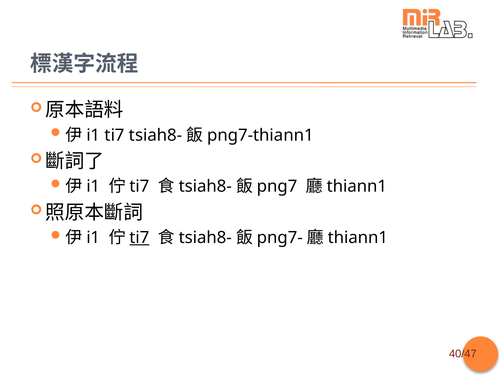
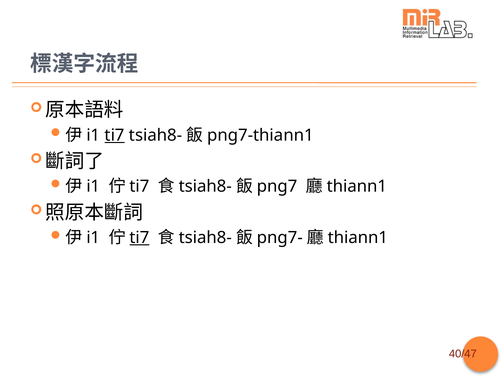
ti7 underline: none -> present (115, 135)
